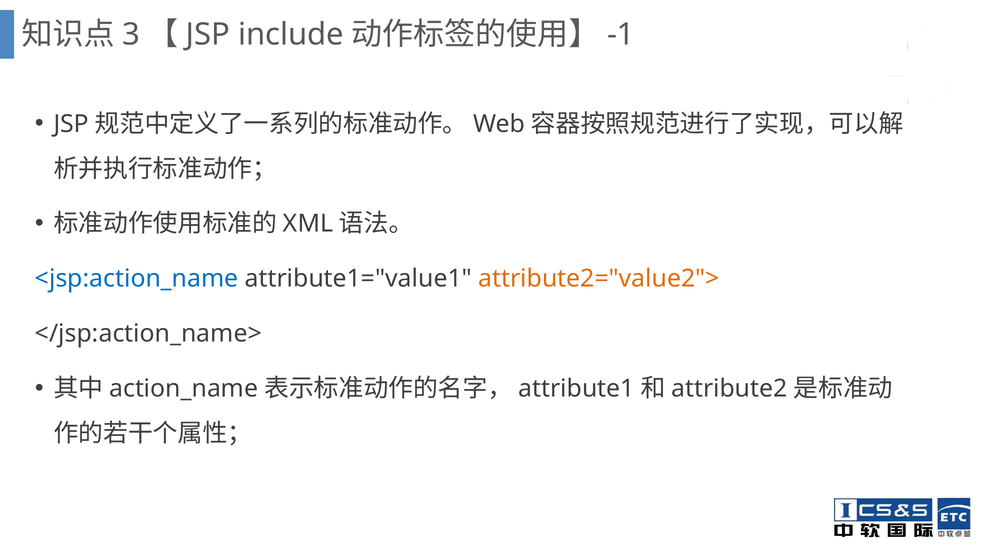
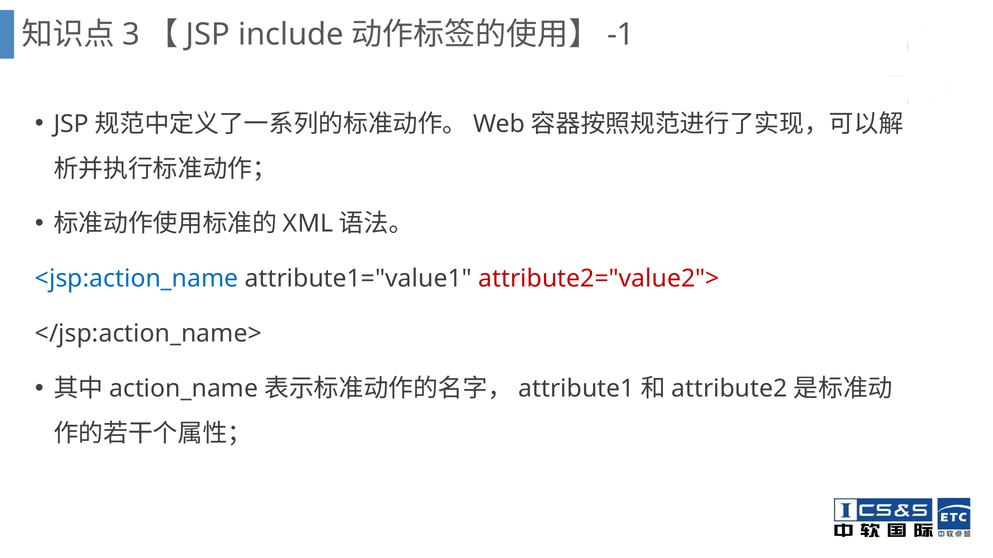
attribute2="value2"> colour: orange -> red (599, 279)
